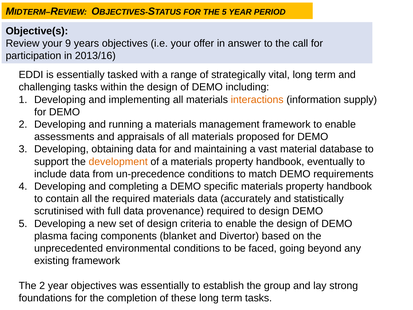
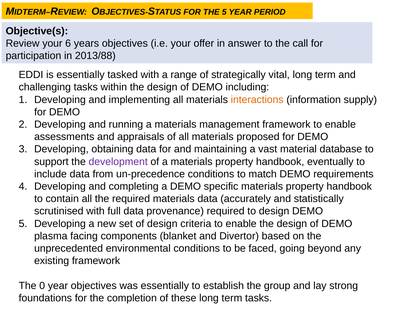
9: 9 -> 6 (68, 43)
2013/16: 2013/16 -> 2013/88 (95, 56)
development colour: orange -> purple (118, 162)
The 2: 2 -> 0 (42, 285)
